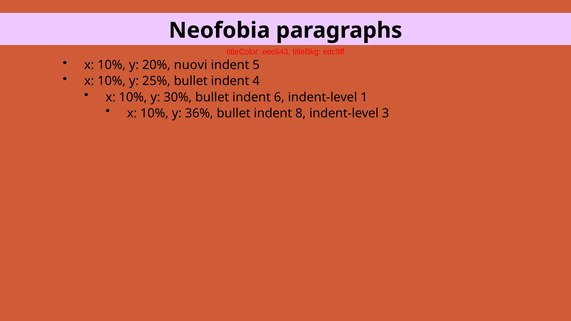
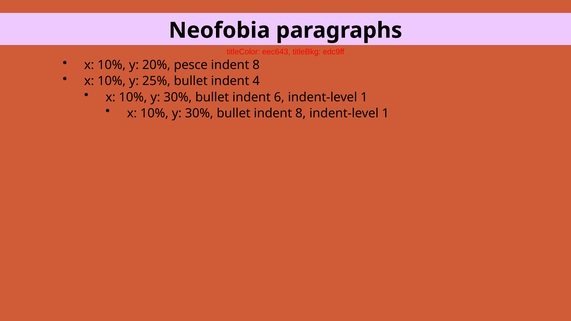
nuovi: nuovi -> pesce (191, 65)
5: 5 -> 8 (256, 65)
36%: 36% -> 30% (199, 113)
8 indent-level 3: 3 -> 1 (386, 113)
